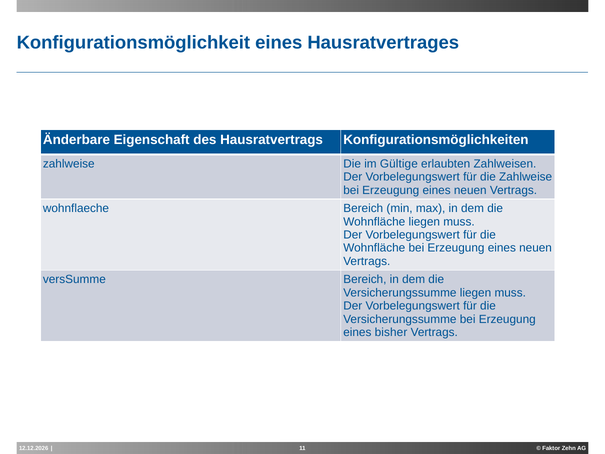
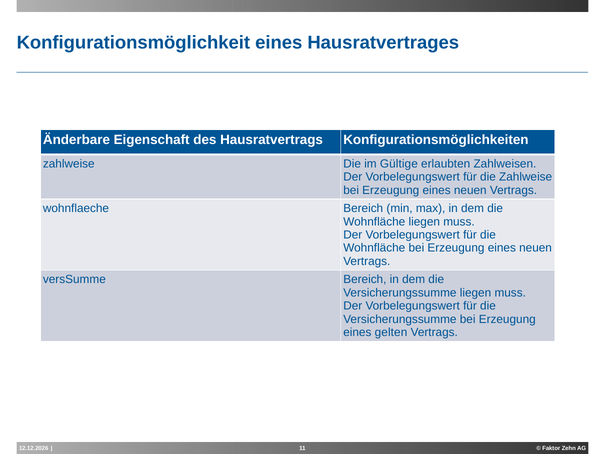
bisher: bisher -> gelten (391, 332)
